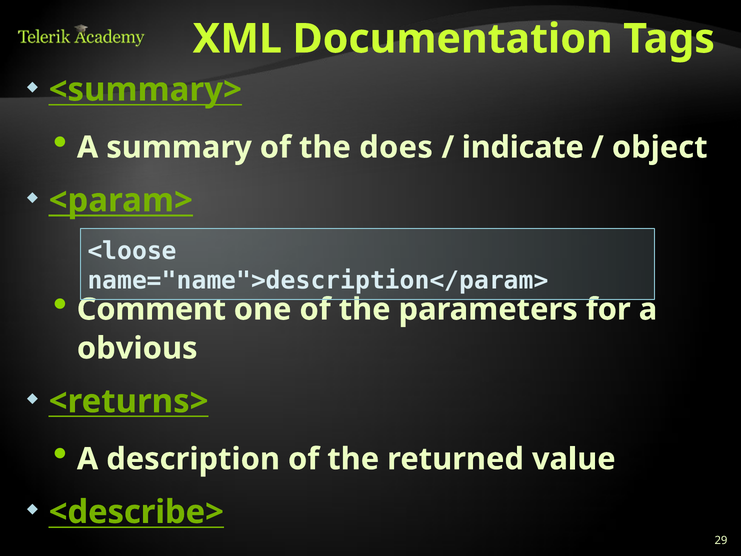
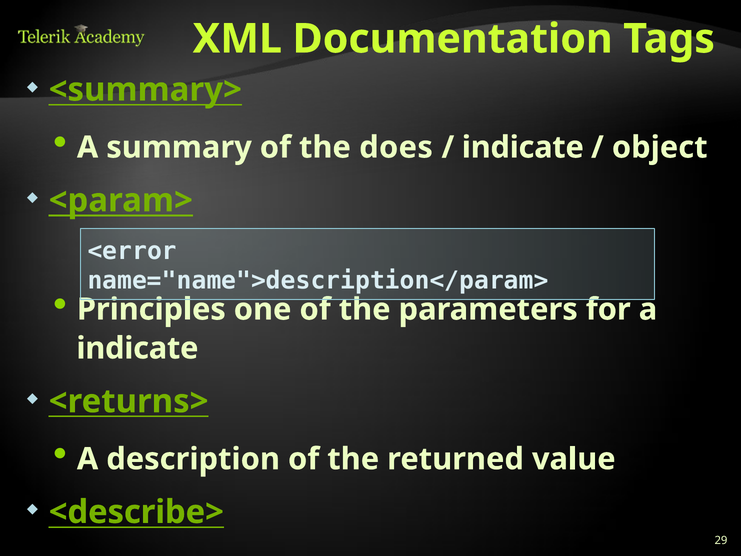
<loose: <loose -> <error (132, 251)
Comment: Comment -> Principles (151, 309)
obvious: obvious -> indicate (137, 348)
